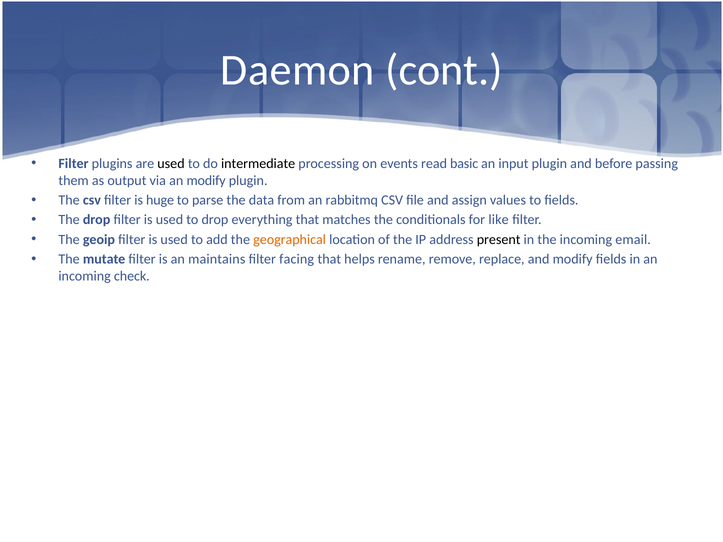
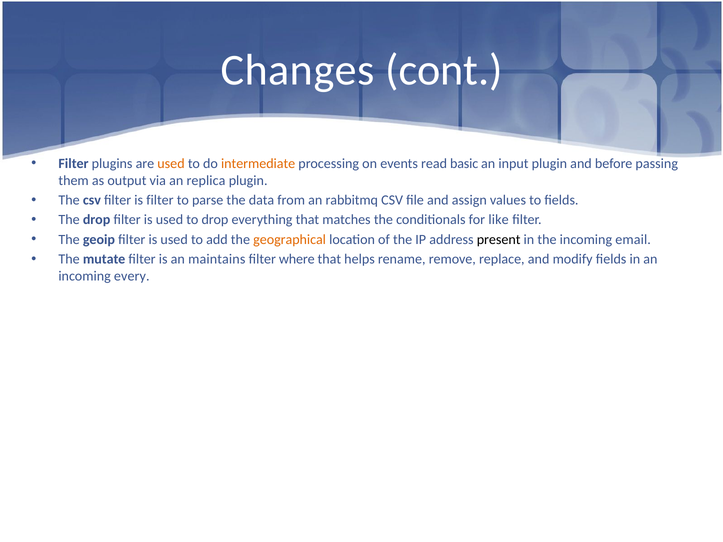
Daemon: Daemon -> Changes (298, 70)
used colour: black -> orange (171, 164)
intermediate colour: black -> orange (258, 164)
an modify: modify -> replica (206, 181)
is huge: huge -> filter (160, 200)
facing: facing -> where (297, 259)
check: check -> every (132, 276)
